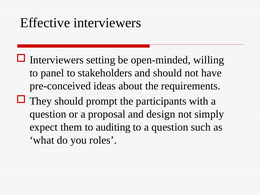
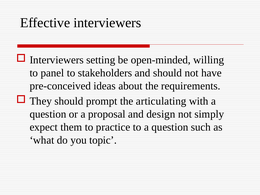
participants: participants -> articulating (161, 101)
auditing: auditing -> practice (113, 127)
roles: roles -> topic (103, 140)
